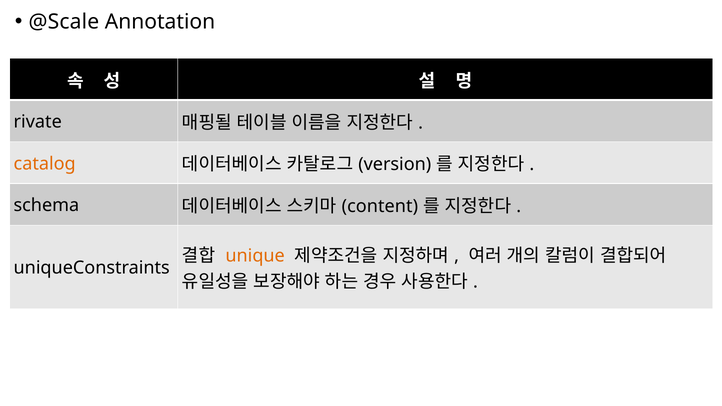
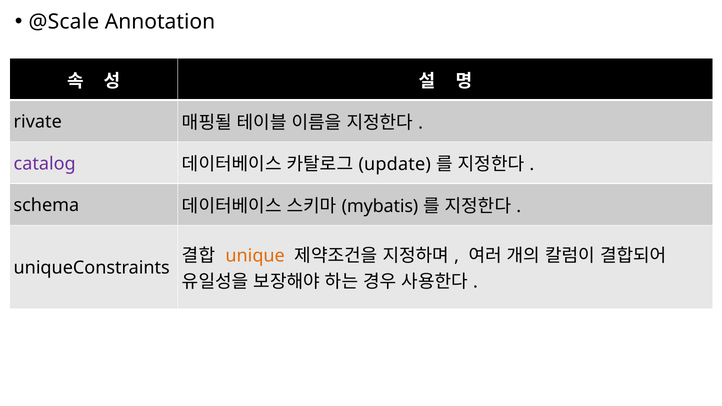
catalog colour: orange -> purple (45, 164)
version: version -> update (395, 165)
content: content -> mybatis (380, 206)
